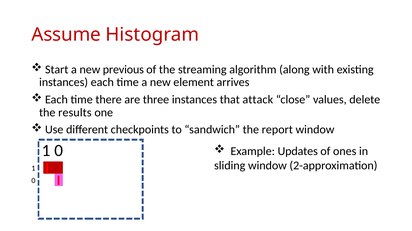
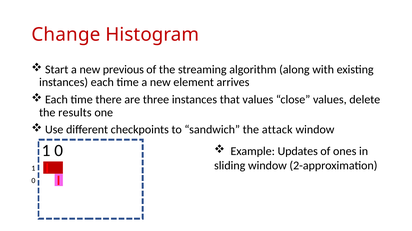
Assume: Assume -> Change (66, 35)
that attack: attack -> values (258, 100)
report: report -> attack (277, 130)
